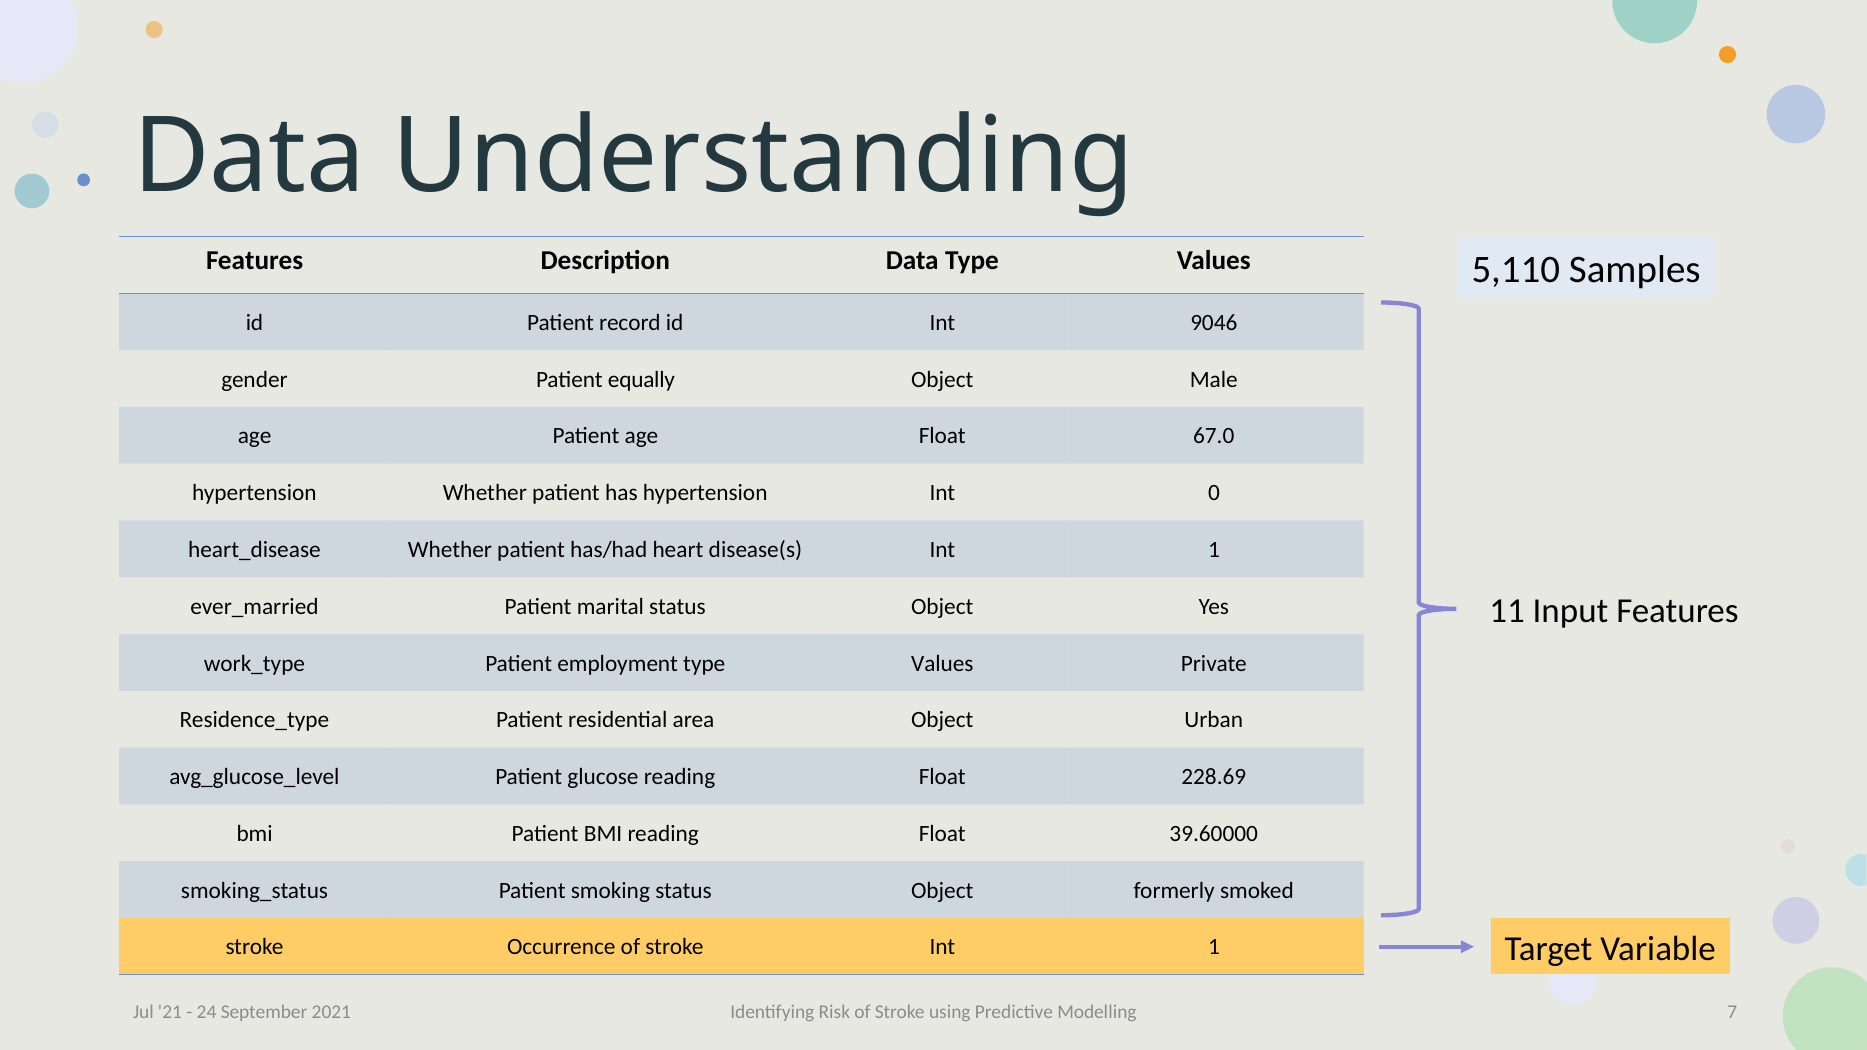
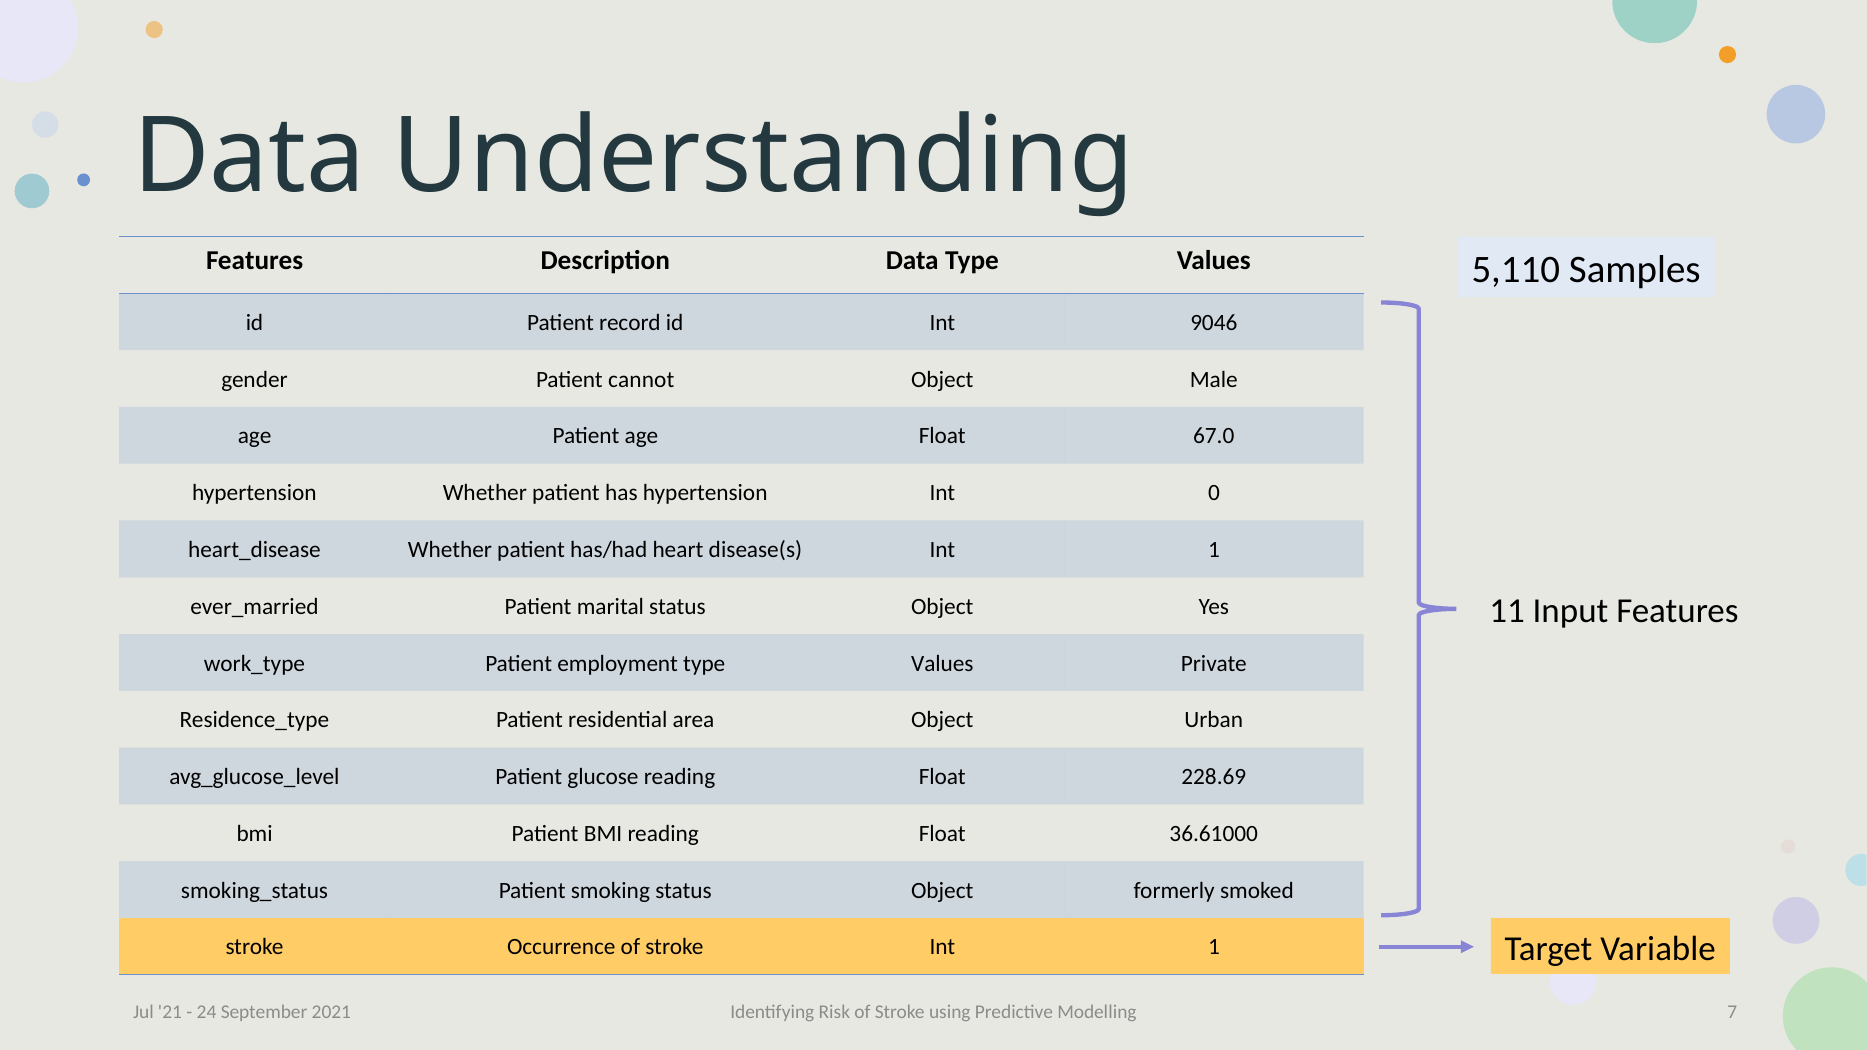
equally: equally -> cannot (641, 380)
39.60000: 39.60000 -> 36.61000 (1214, 834)
